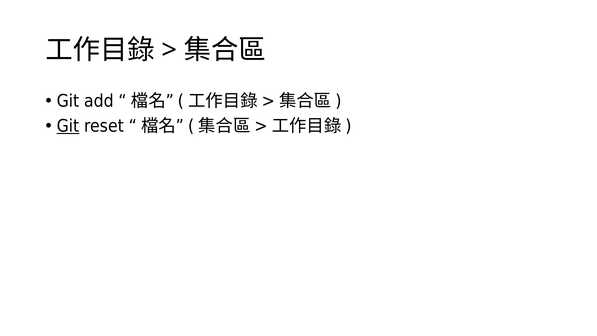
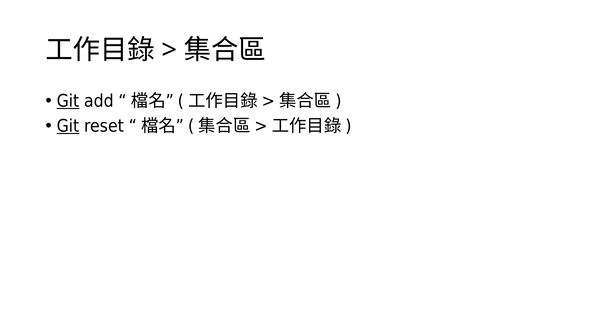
Git underline: none -> present (68, 101)
